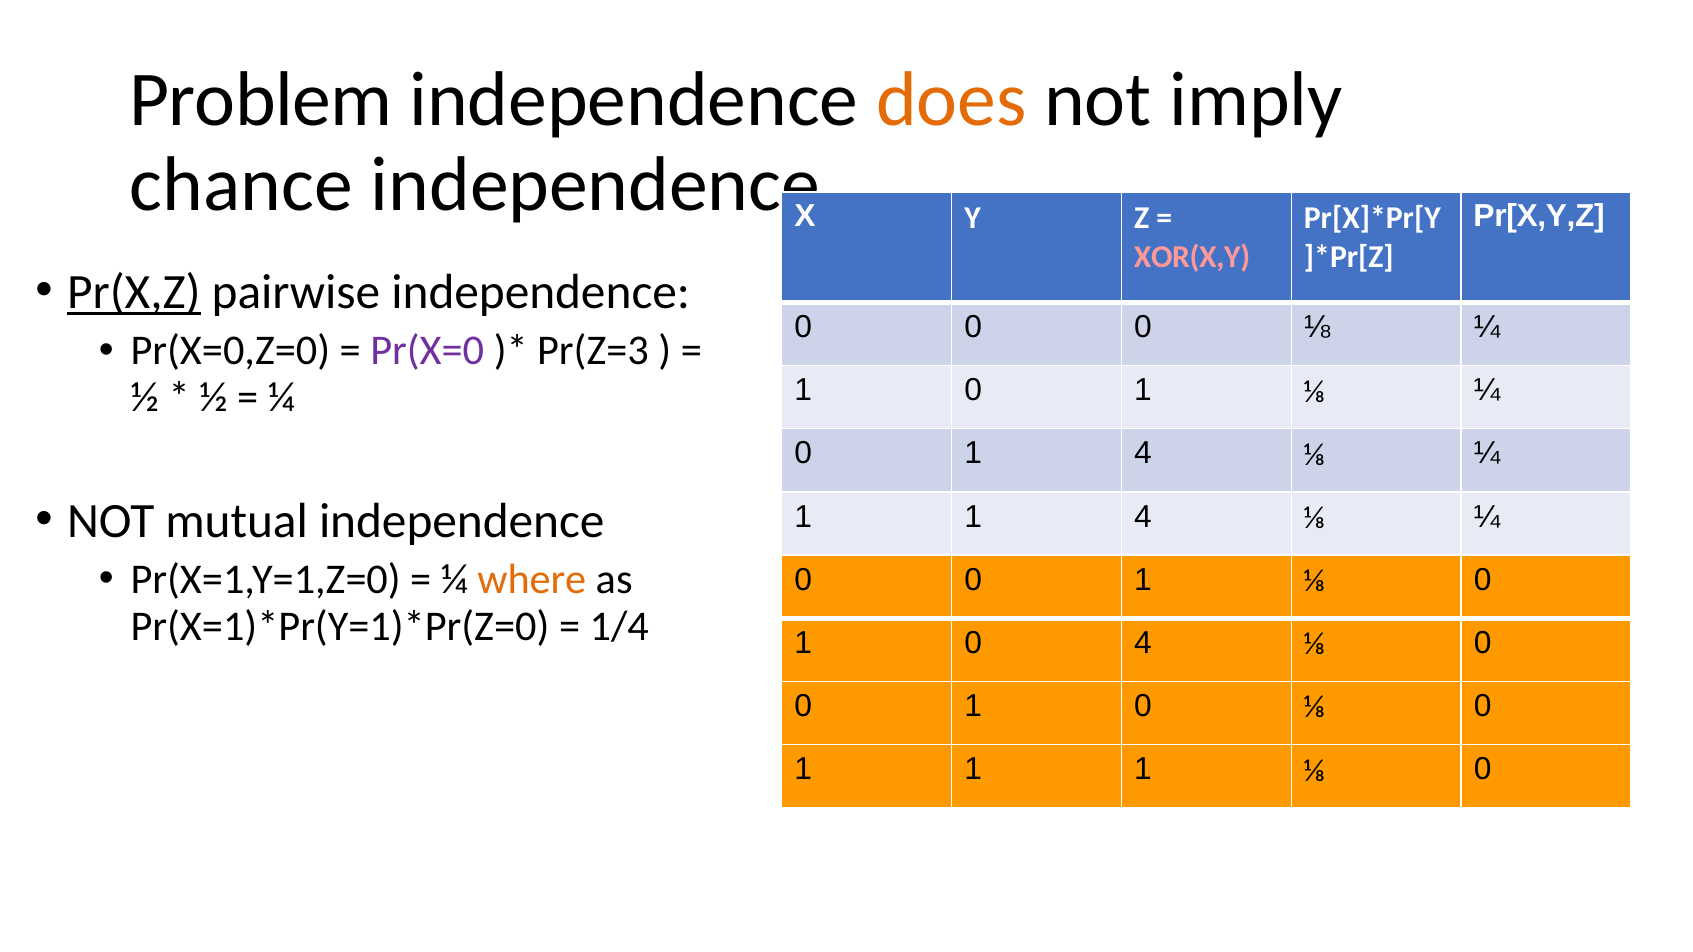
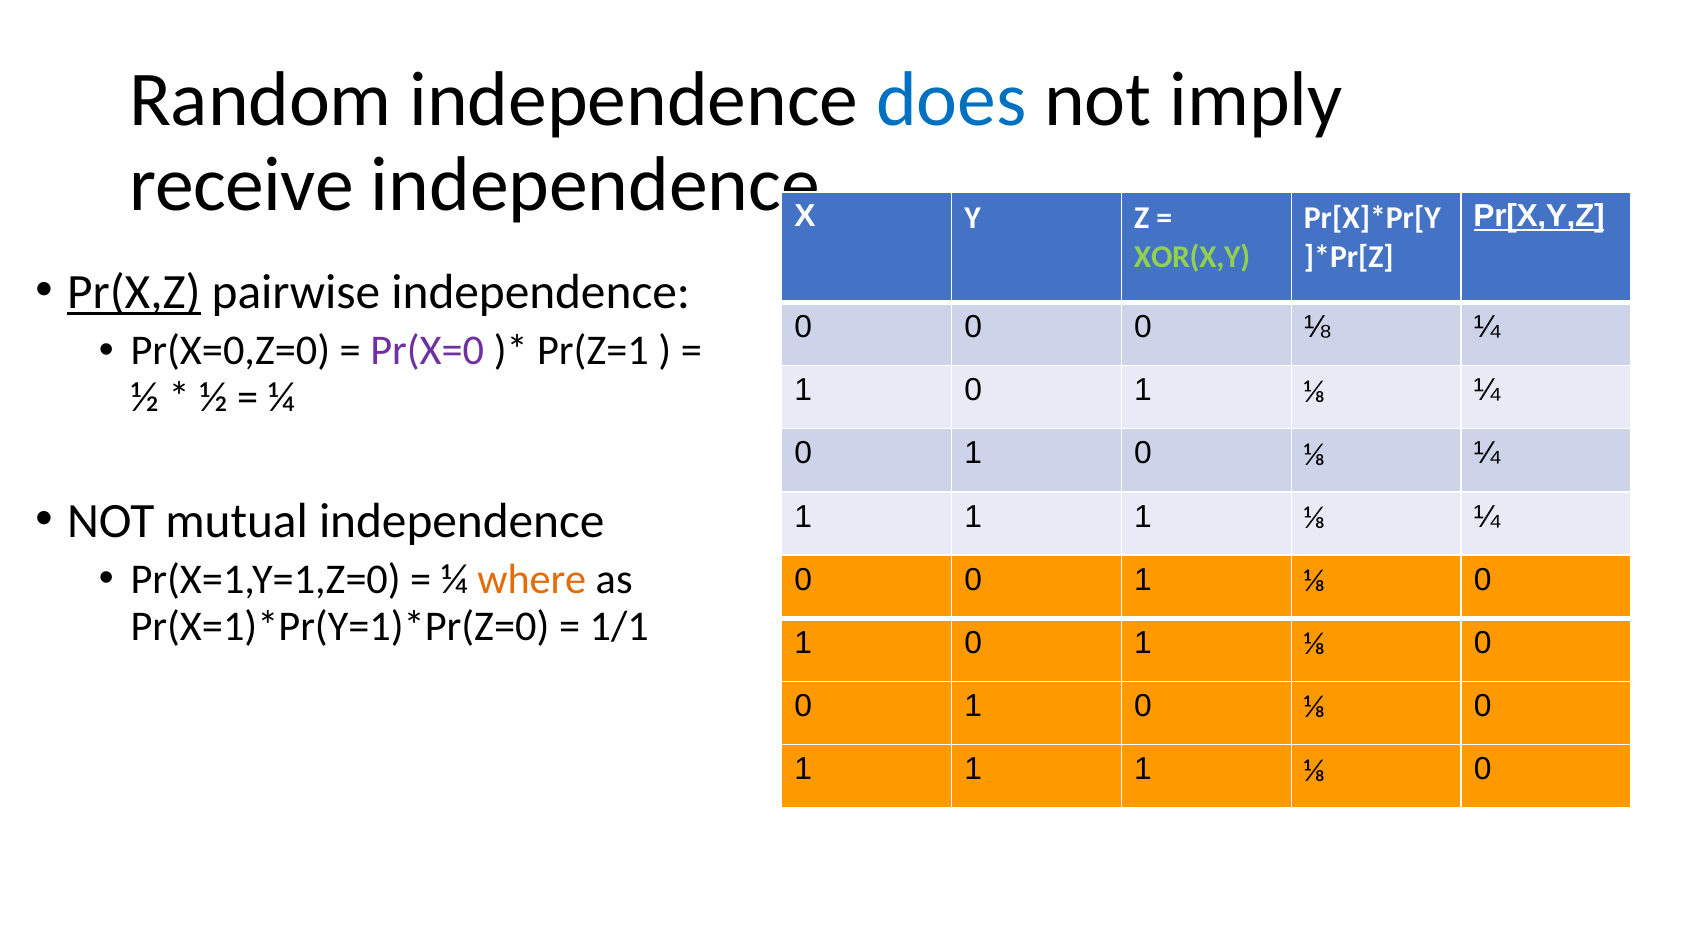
Problem: Problem -> Random (260, 100)
does colour: orange -> blue (951, 100)
chance: chance -> receive (241, 185)
Pr[X,Y,Z underline: none -> present (1539, 217)
XOR(X,Y colour: pink -> light green (1192, 257)
Pr(Z=3: Pr(Z=3 -> Pr(Z=1 (593, 351)
4: 4 -> 0 (1143, 454)
4: 4 -> 1 (1143, 517)
1/4: 1/4 -> 1/1 (619, 627)
4: 4 -> 1 (1143, 643)
